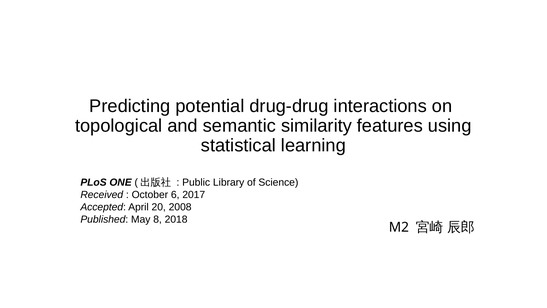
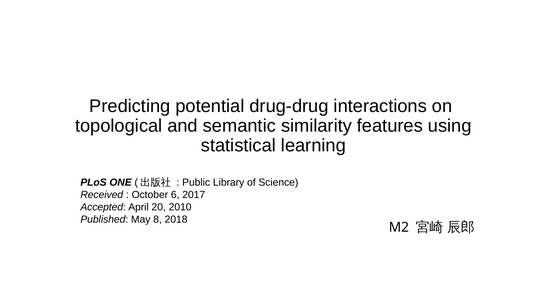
2008: 2008 -> 2010 (180, 207)
